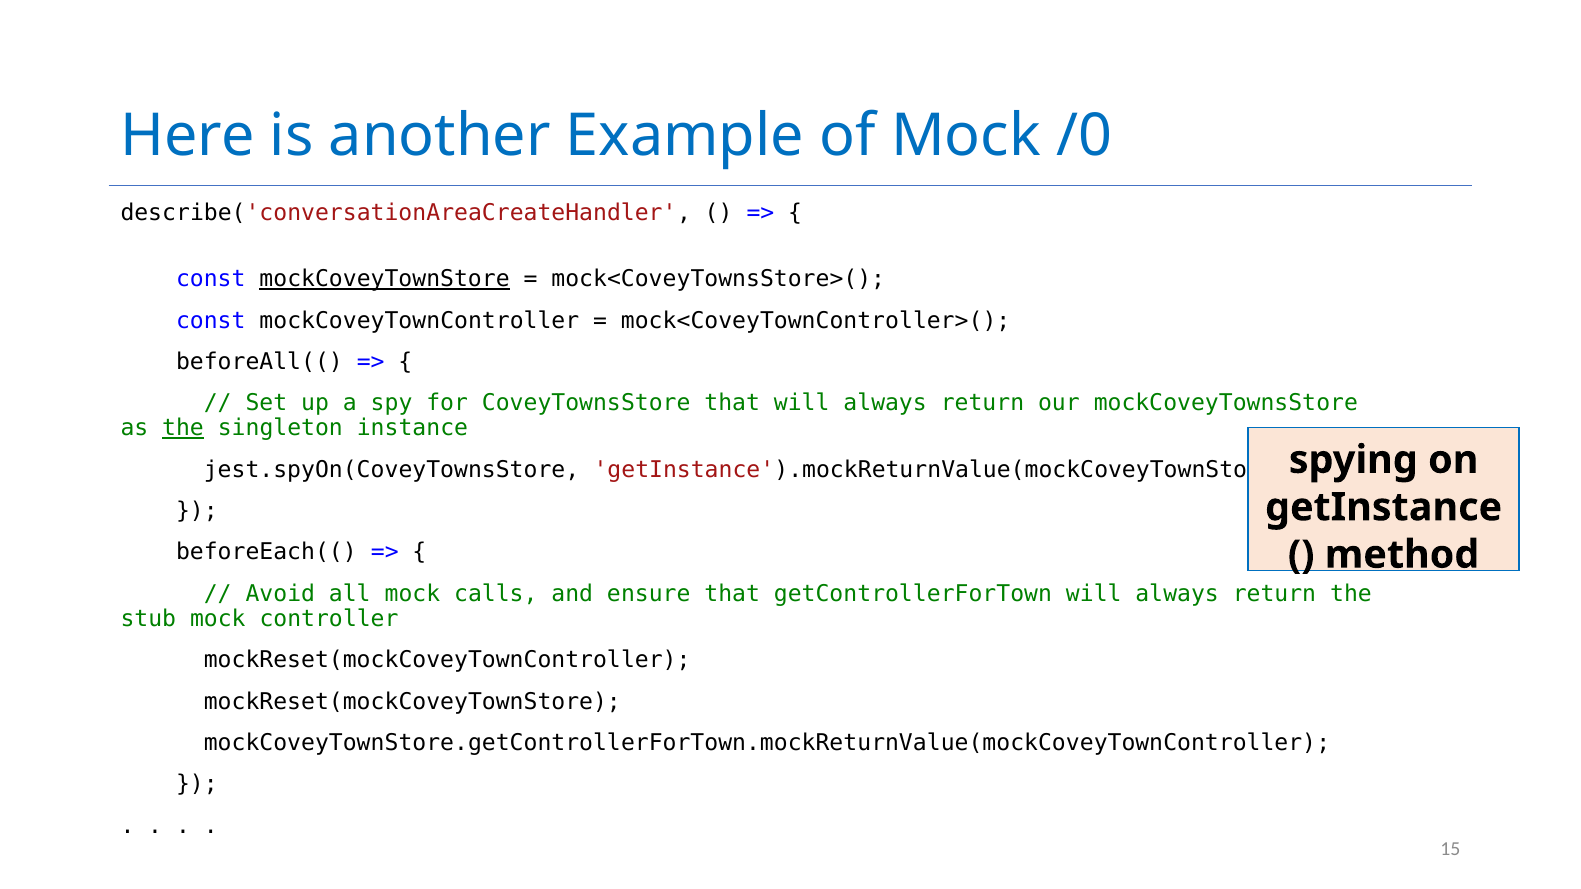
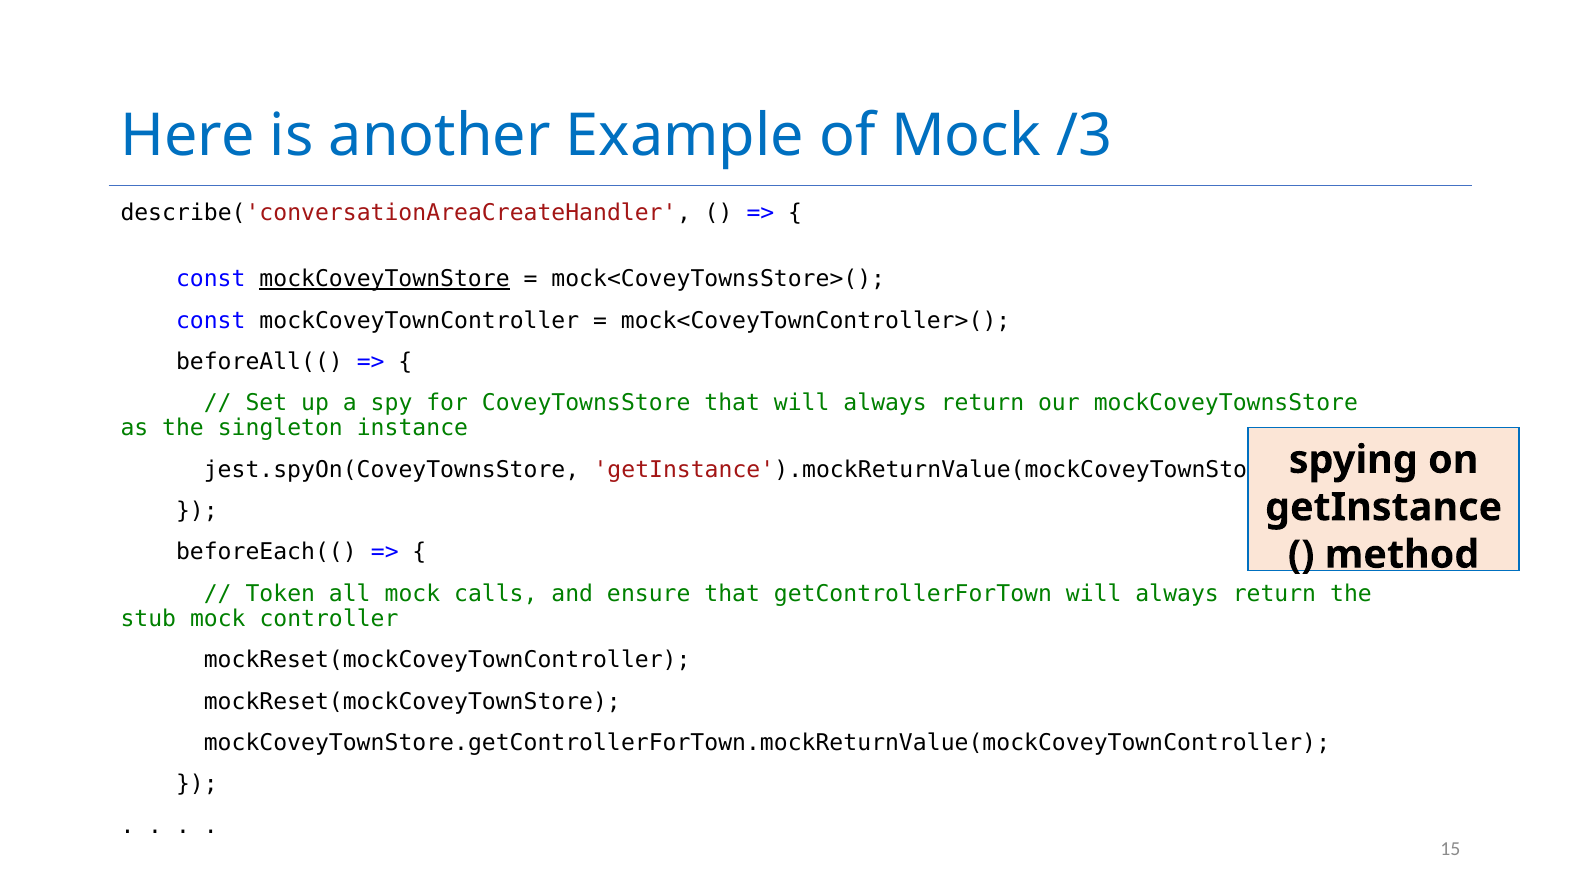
/0: /0 -> /3 (1084, 136)
the underline: present -> none (183, 428)
Avoid: Avoid -> Token (280, 594)
